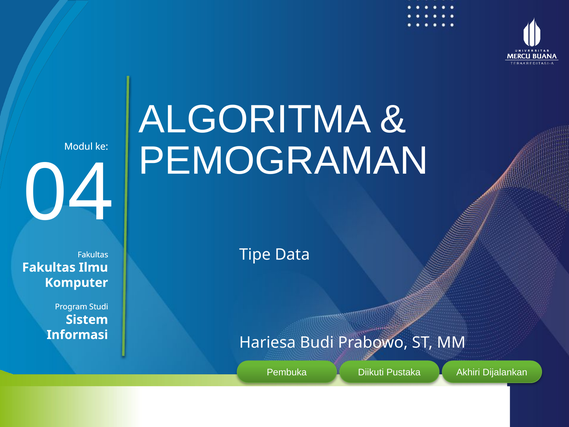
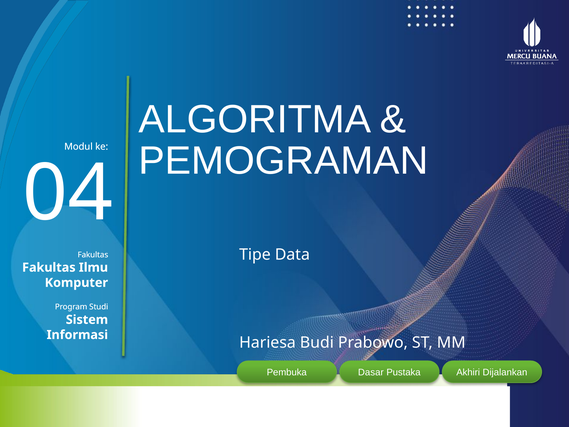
Diikuti: Diikuti -> Dasar (371, 372)
